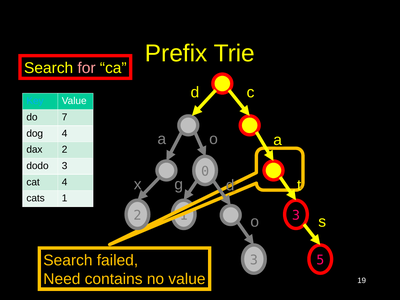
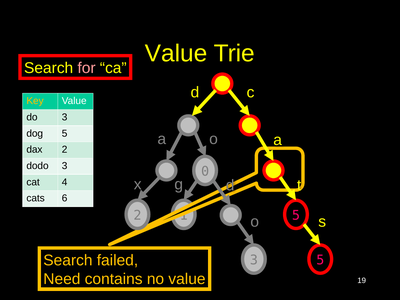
Prefix: Prefix -> Value (176, 53)
Key colour: light blue -> yellow (35, 101)
do 7: 7 -> 3 (65, 117)
dog 4: 4 -> 5 (65, 133)
cats 1: 1 -> 6 (65, 198)
o 3: 3 -> 5 (296, 215)
